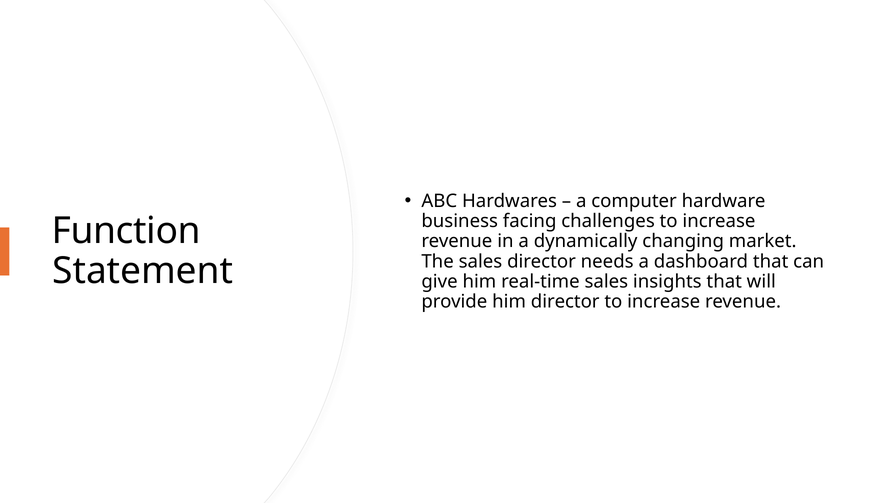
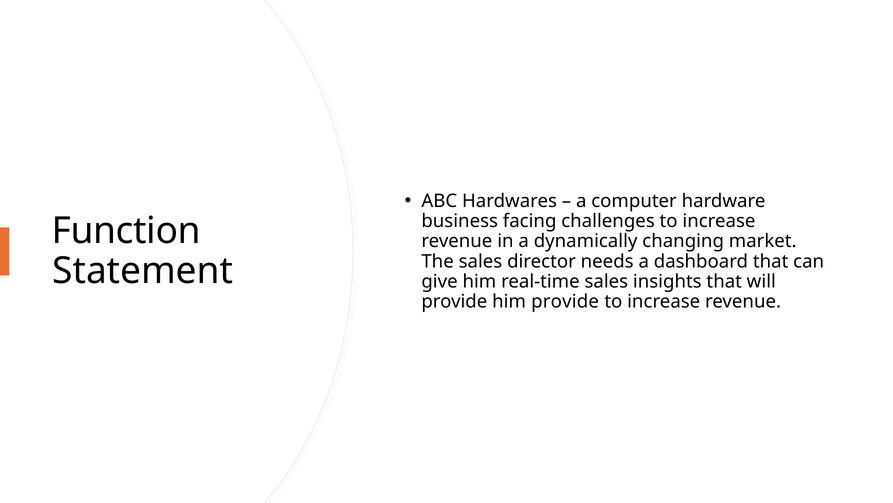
him director: director -> provide (565, 301)
